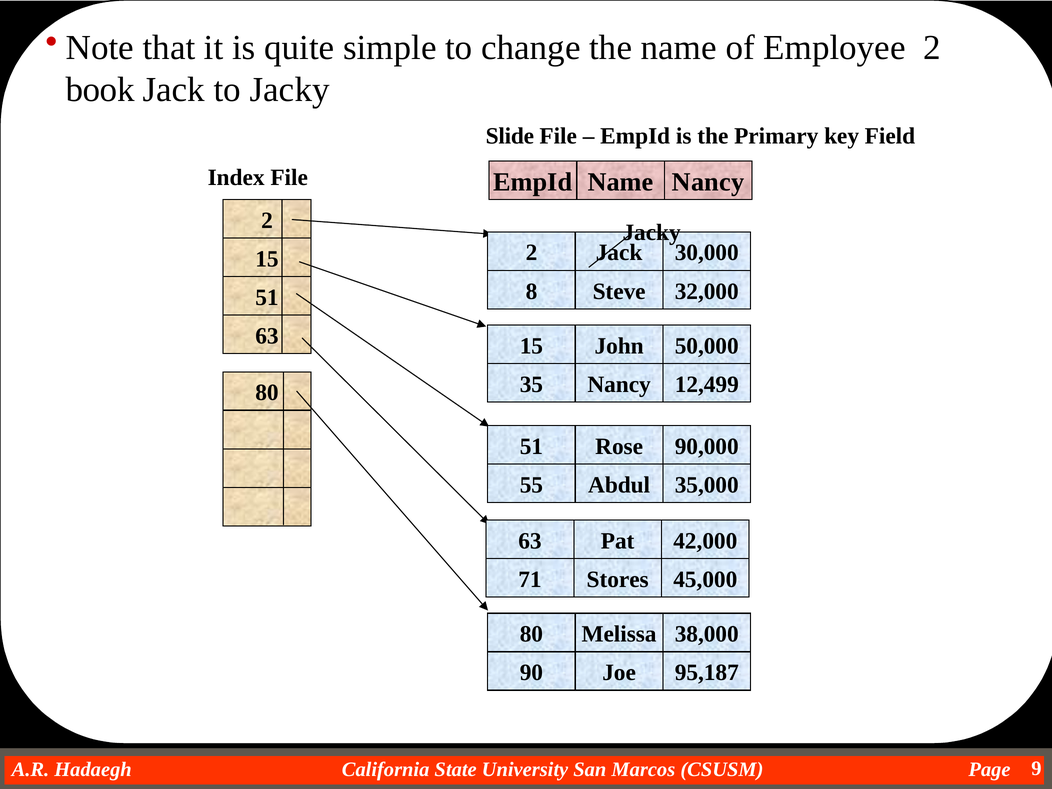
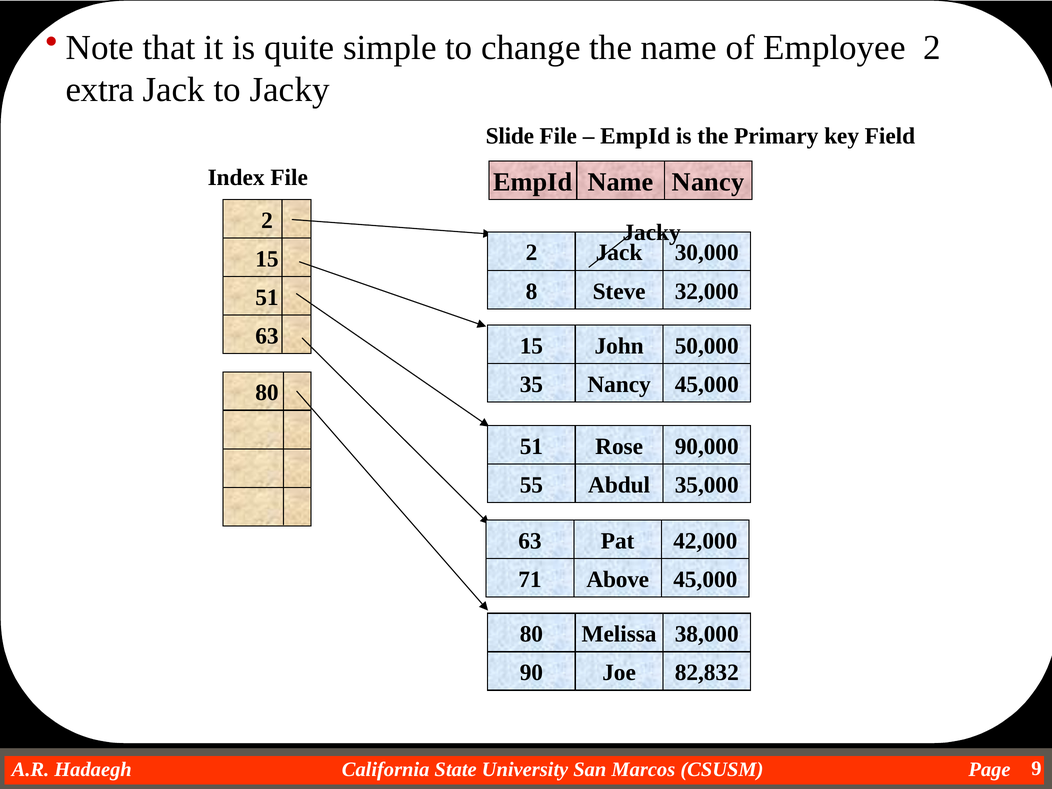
book: book -> extra (100, 90)
Nancy 12,499: 12,499 -> 45,000 (707, 384)
Stores: Stores -> Above (618, 580)
95,187: 95,187 -> 82,832 (707, 673)
